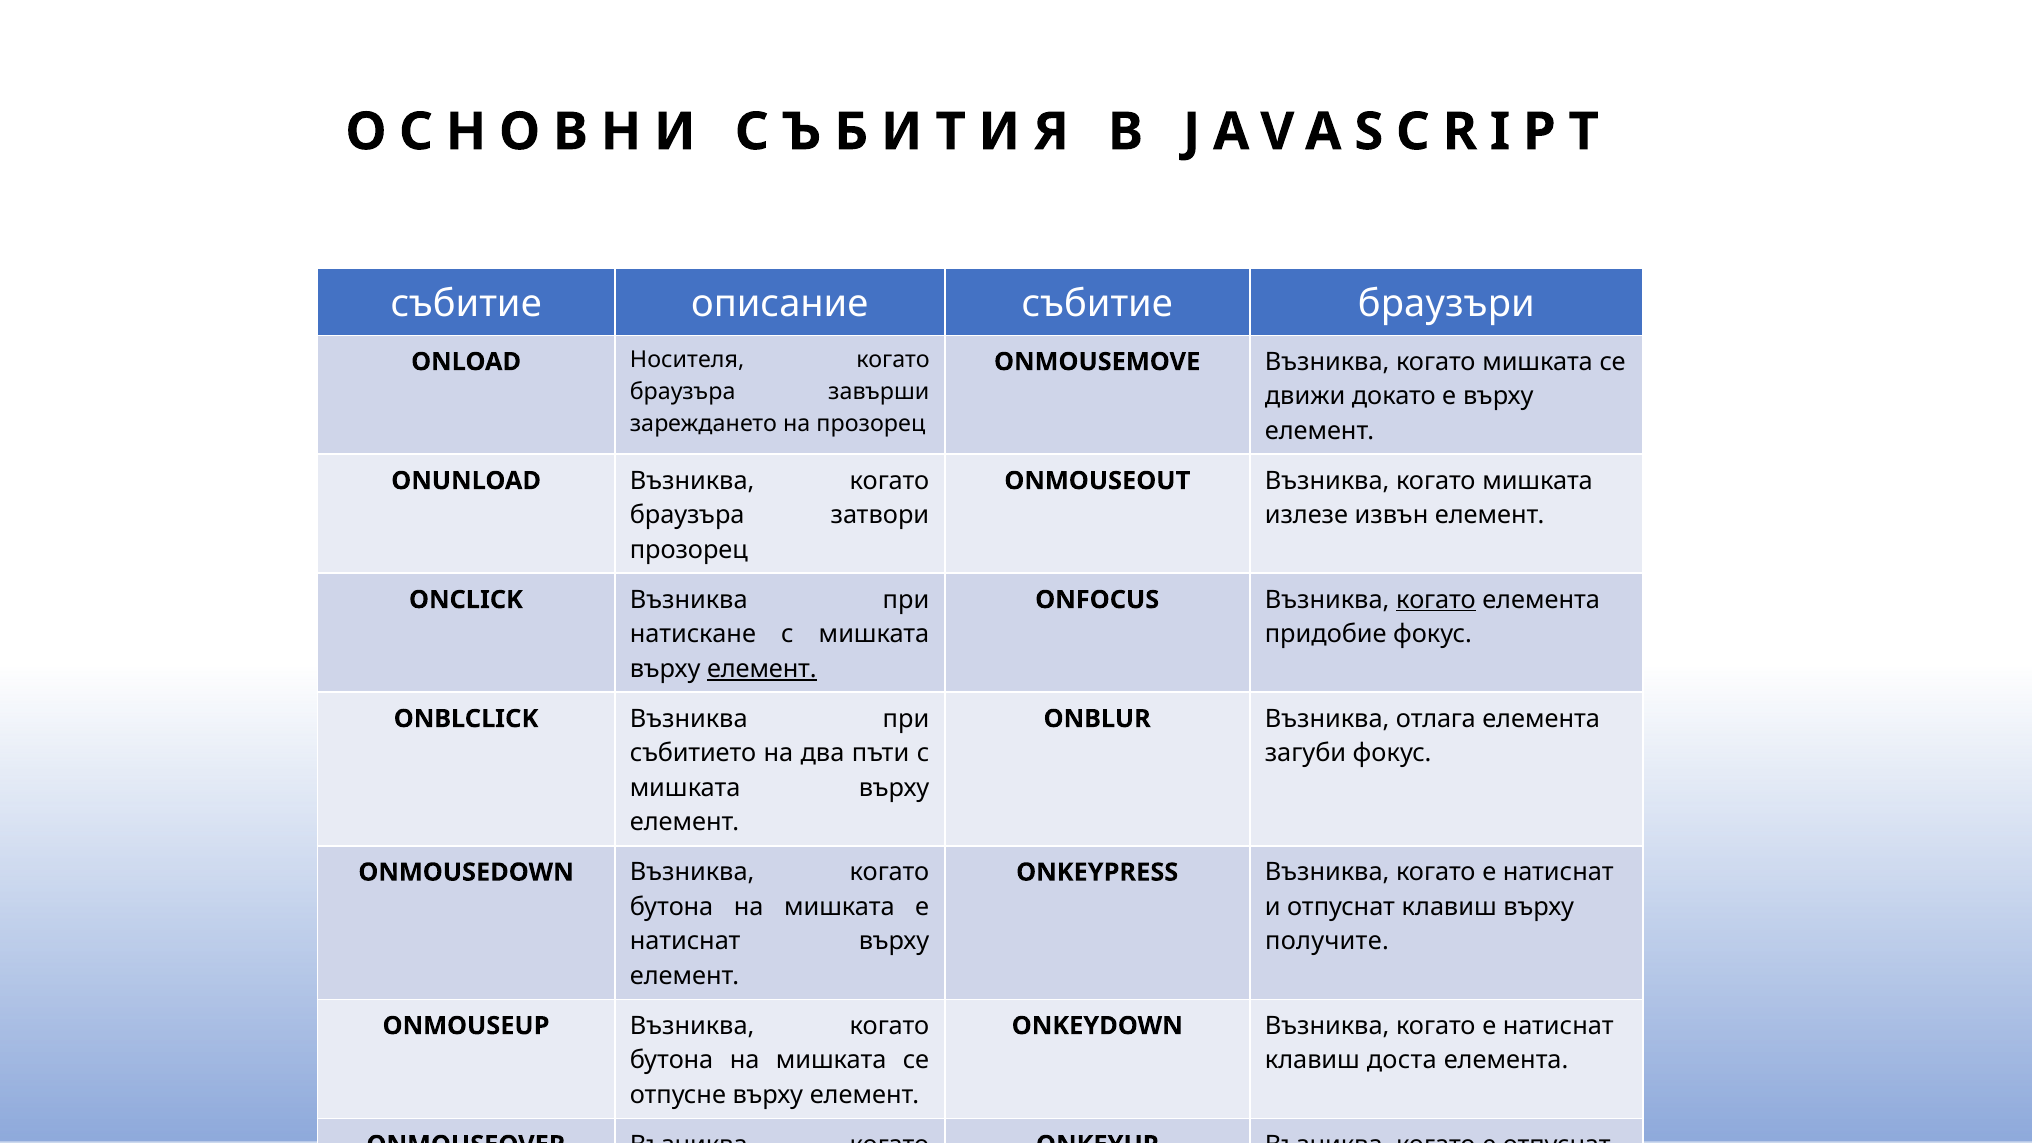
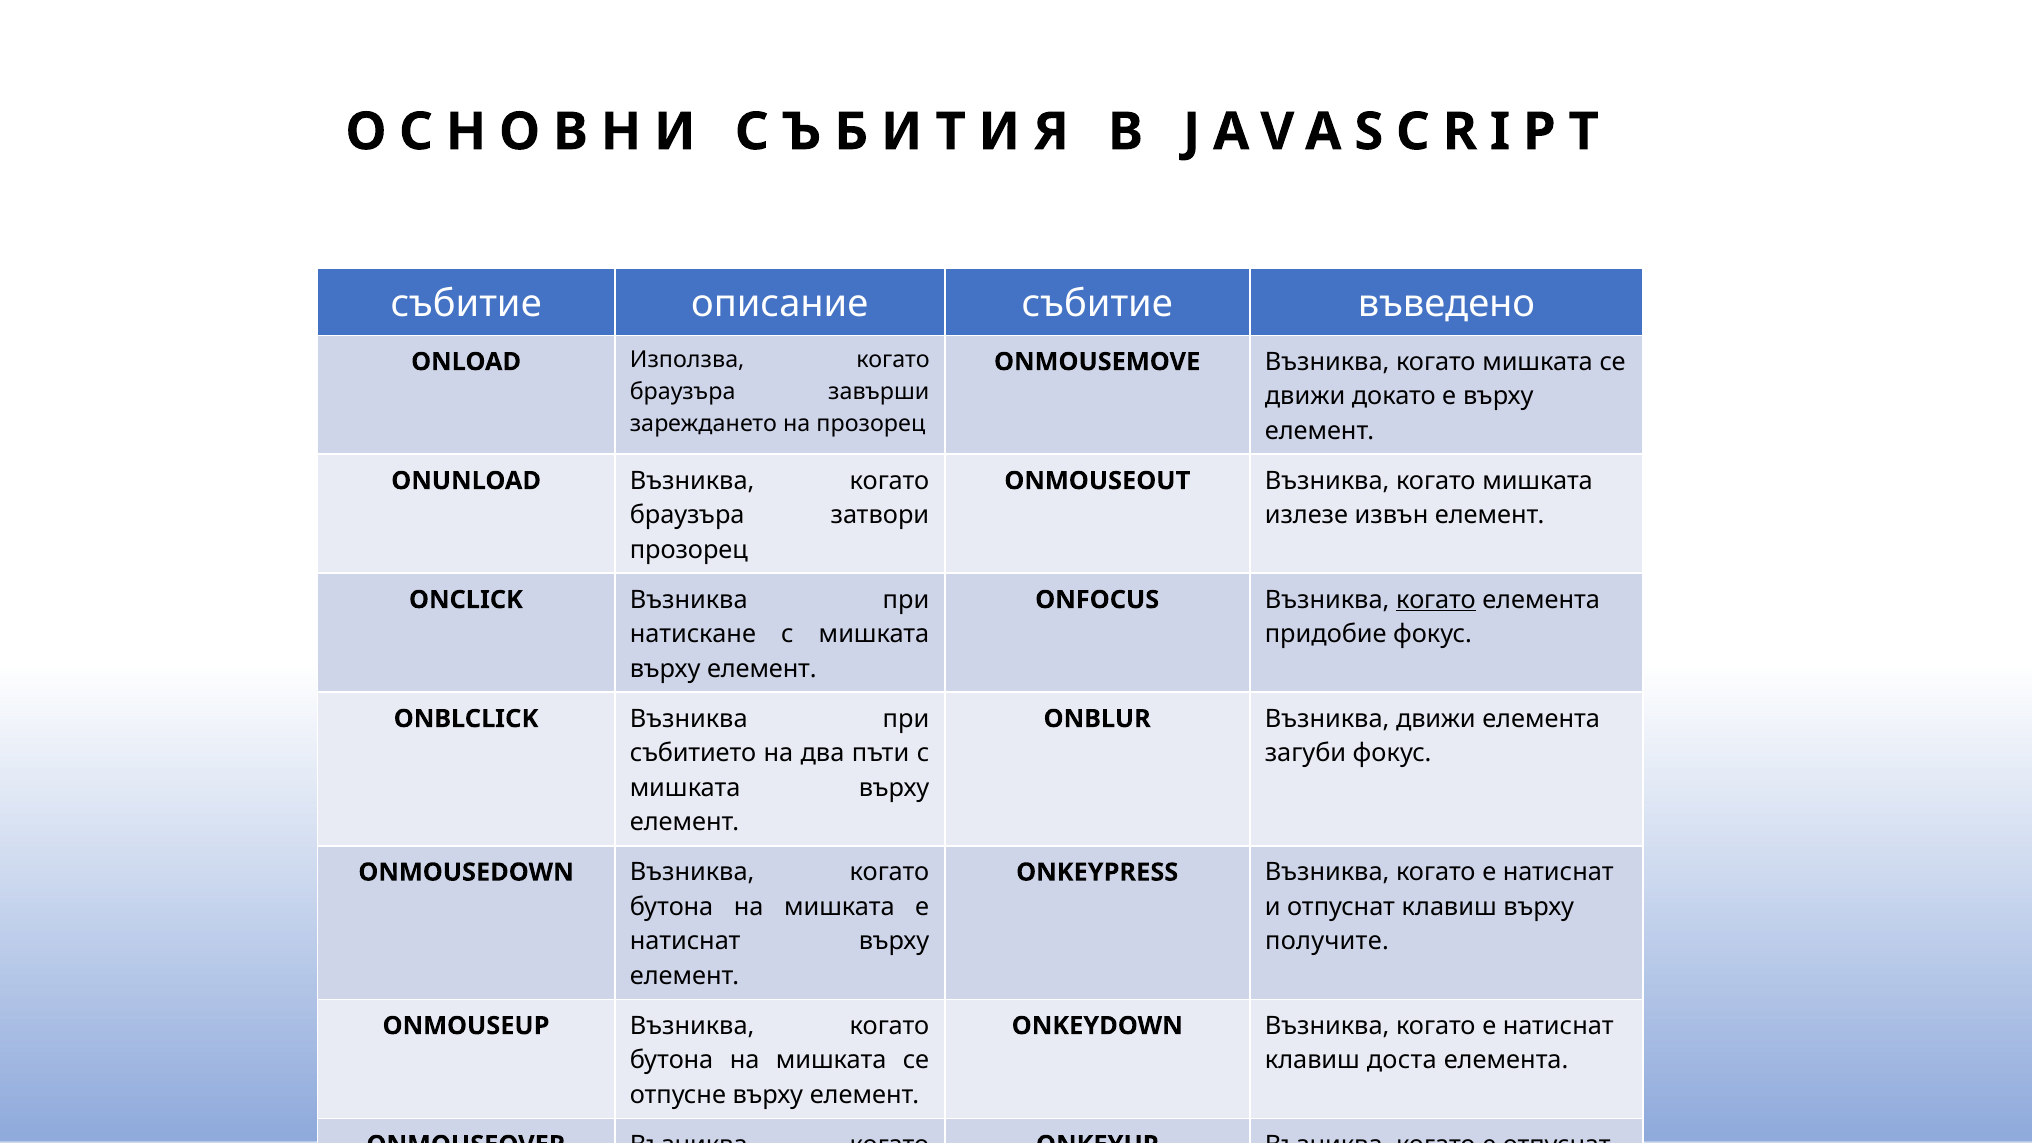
браузъри: браузъри -> въведено (1446, 304)
Носителя: Носителя -> Използва (687, 360)
елемент underline: present -> none (762, 669)
Възниква отлага: отлага -> движи (1436, 719)
